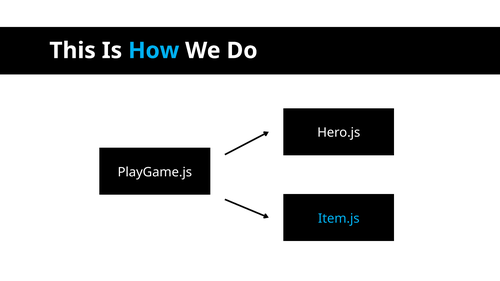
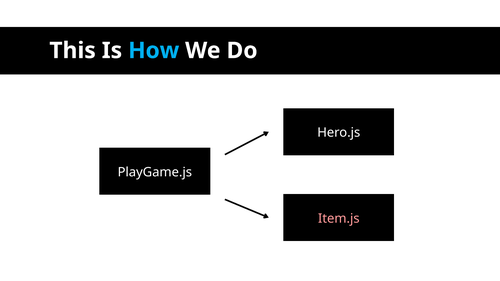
Item.js colour: light blue -> pink (339, 219)
